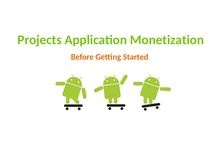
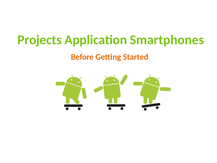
Monetization: Monetization -> Smartphones (167, 40)
